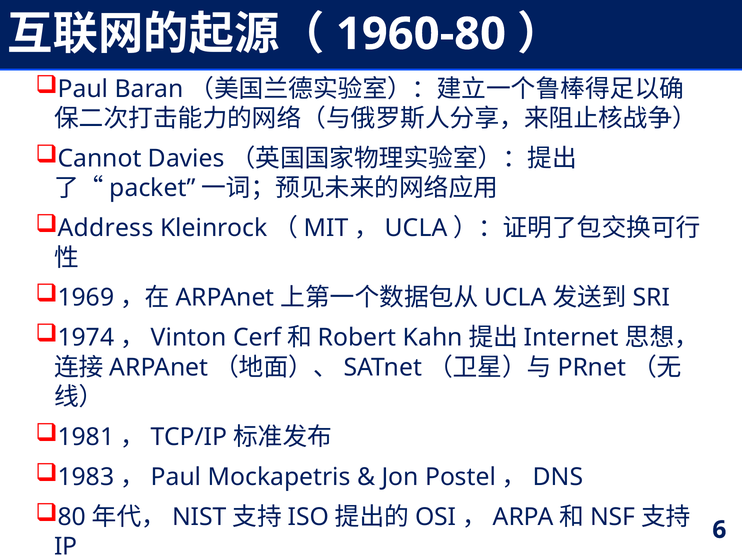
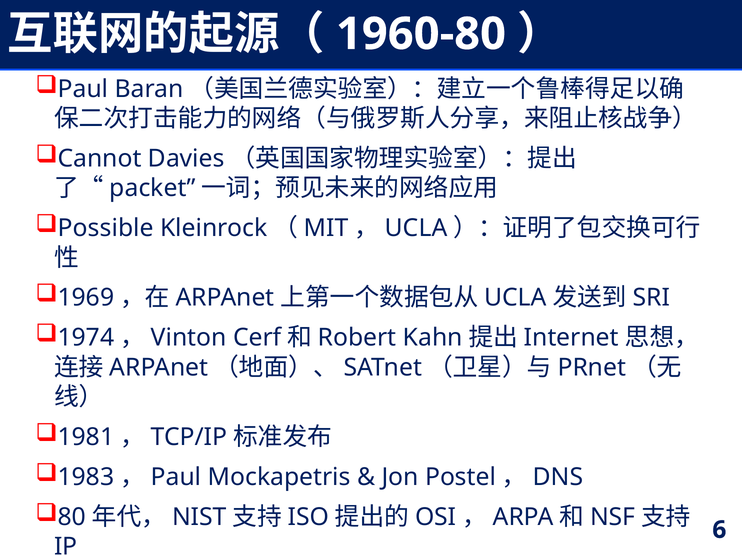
Address: Address -> Possible (106, 228)
